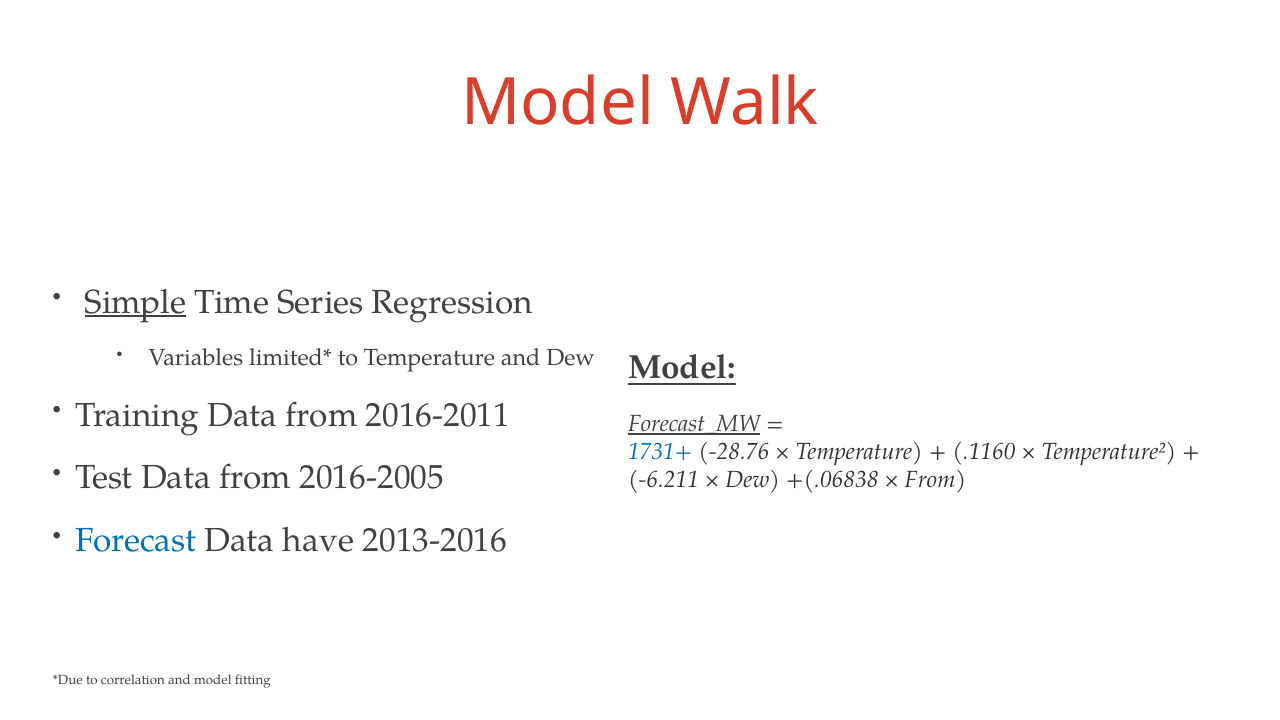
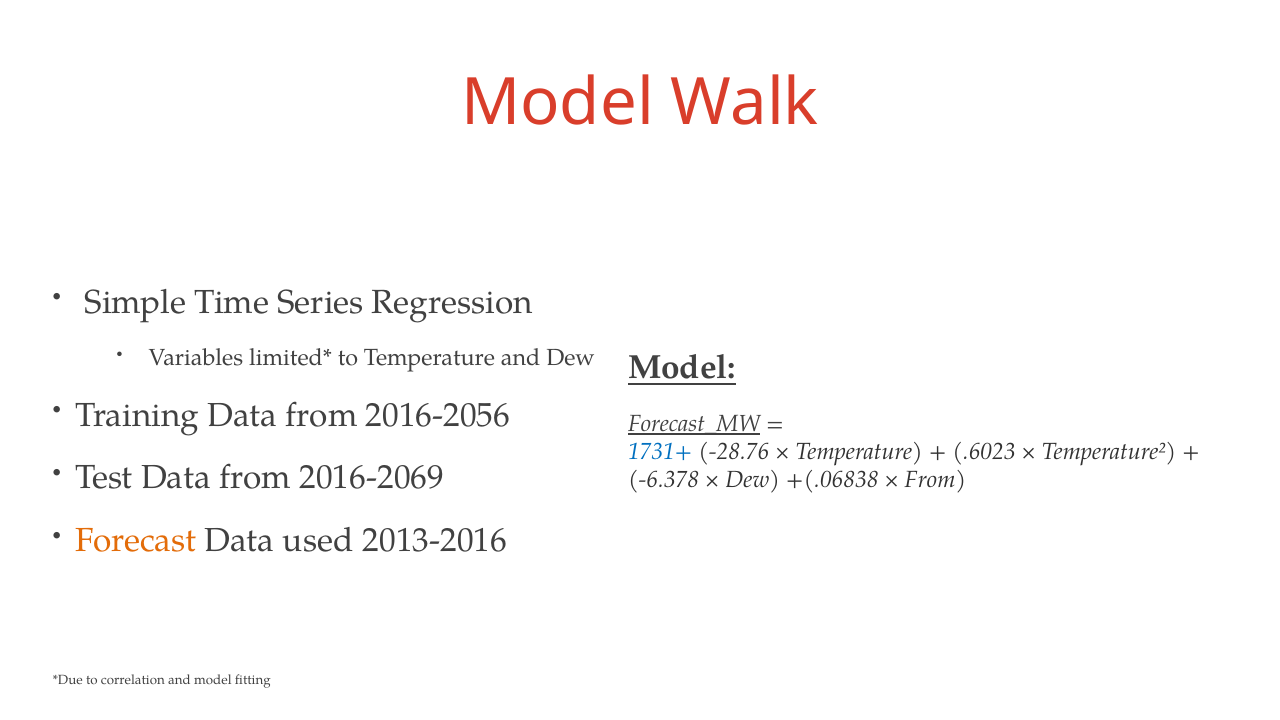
Simple underline: present -> none (135, 302)
2016-2011: 2016-2011 -> 2016-2056 (438, 415)
.1160: .1160 -> .6023 (984, 452)
2016-2005: 2016-2005 -> 2016-2069 (372, 478)
-6.211: -6.211 -> -6.378 (664, 480)
Forecast colour: blue -> orange (136, 541)
have: have -> used (318, 541)
